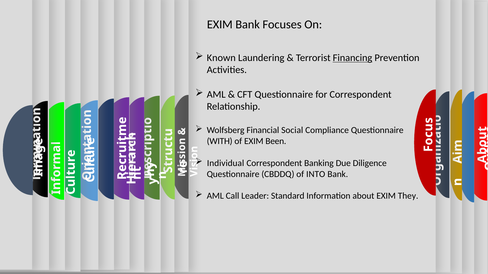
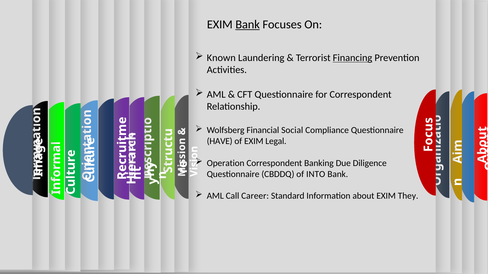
Bank underline: none -> present (248, 24)
WITH: WITH -> HAVE (220, 141)
Been: Been -> Legal (276, 141)
Individual: Individual -> Operation (226, 163)
Leader: Leader -> Career (255, 196)
